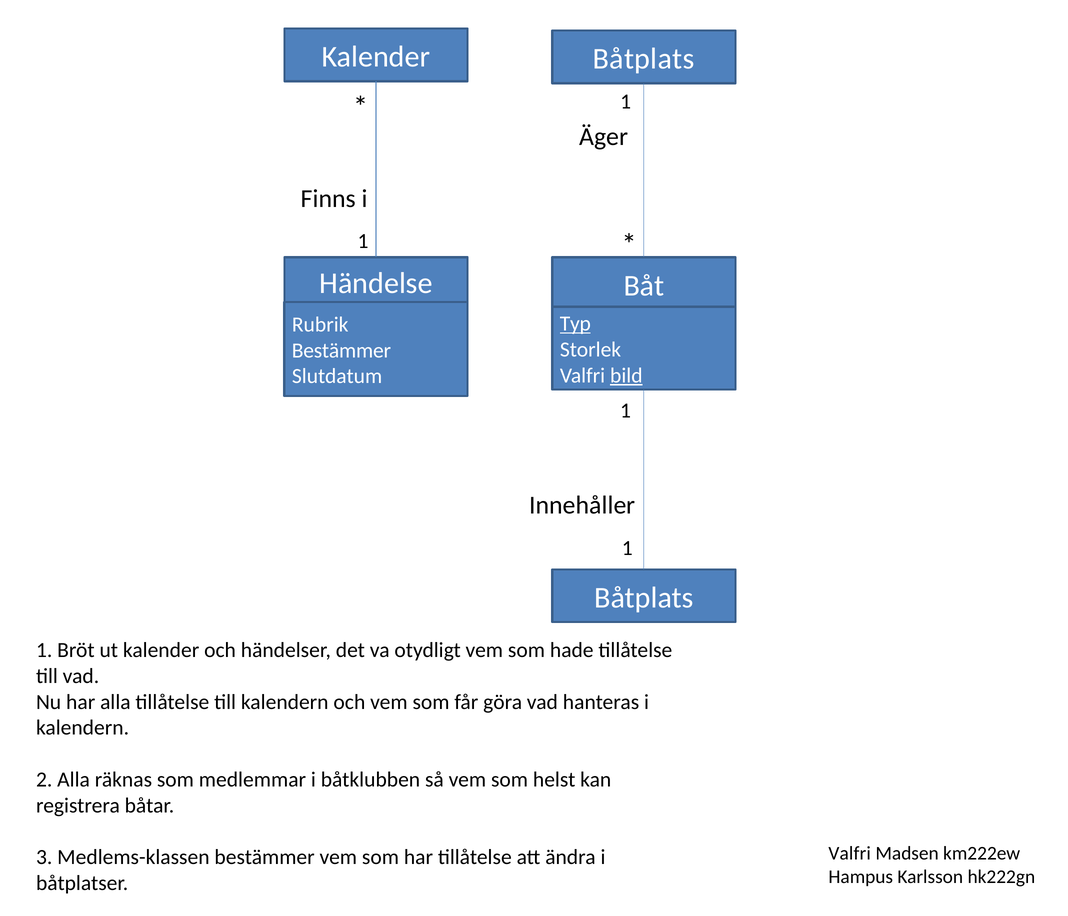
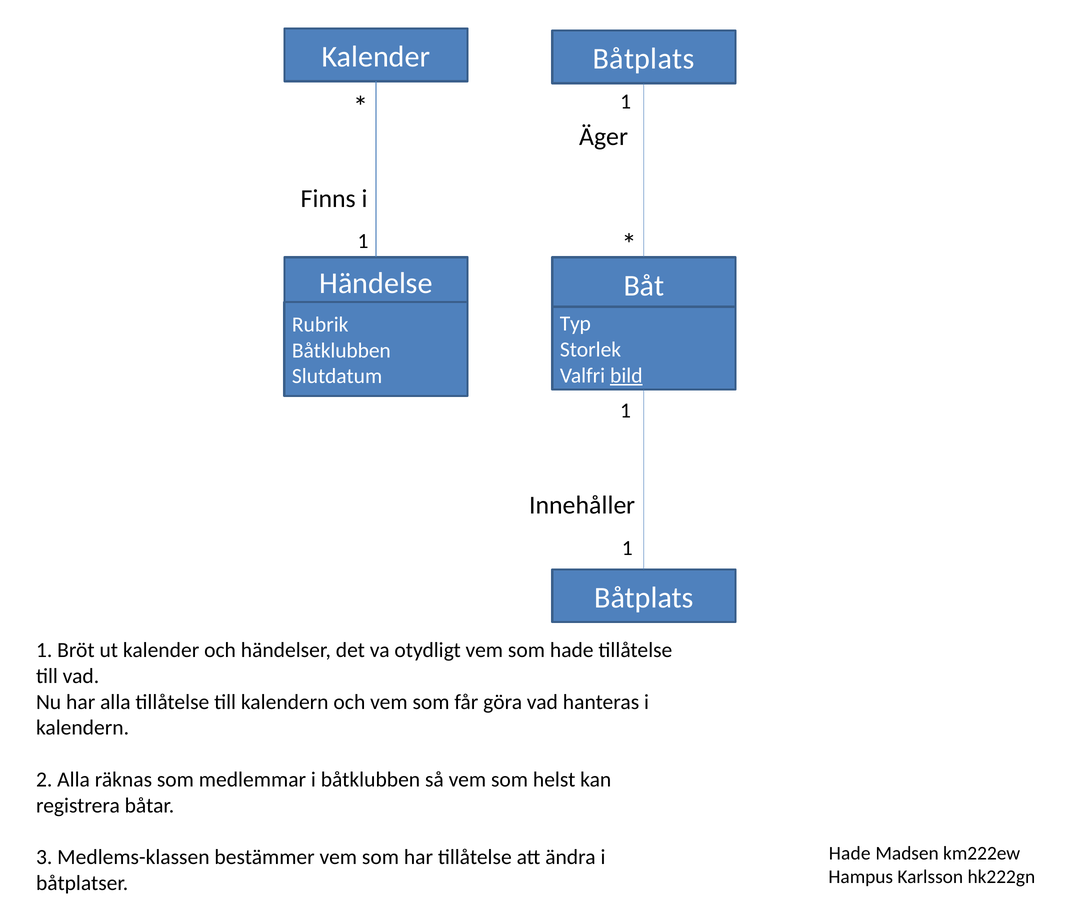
Typ underline: present -> none (575, 324)
Bestämmer: Bestämmer -> Båtklubben (341, 350)
Valfri: Valfri -> Hade (850, 853)
